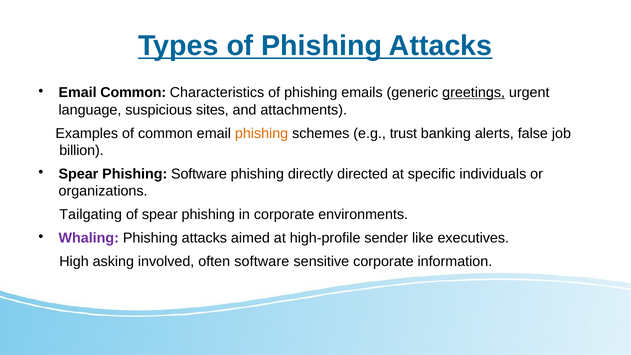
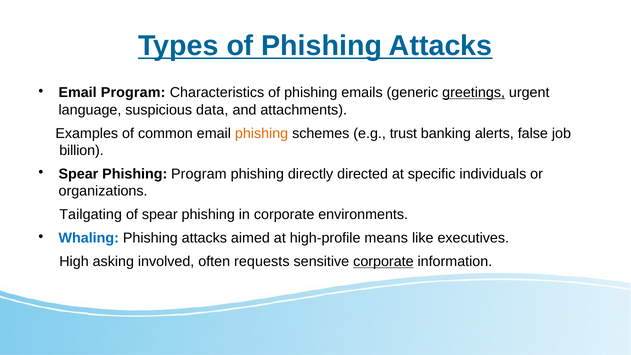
Email Common: Common -> Program (133, 93)
sites: sites -> data (212, 110)
Phishing Software: Software -> Program (199, 174)
Whaling colour: purple -> blue (89, 238)
sender: sender -> means (386, 238)
often software: software -> requests (262, 262)
corporate underline: none -> present (383, 262)
